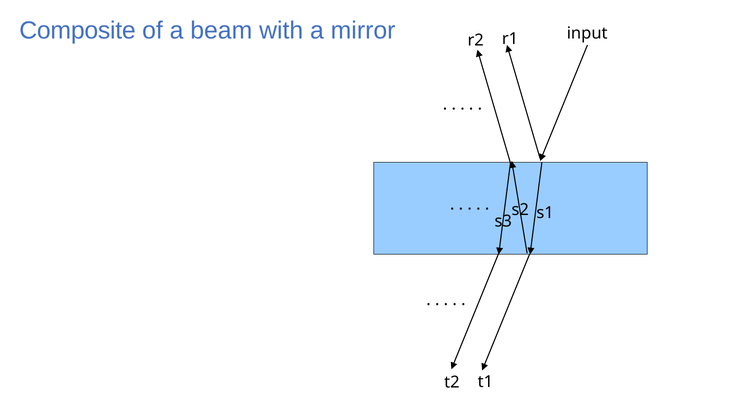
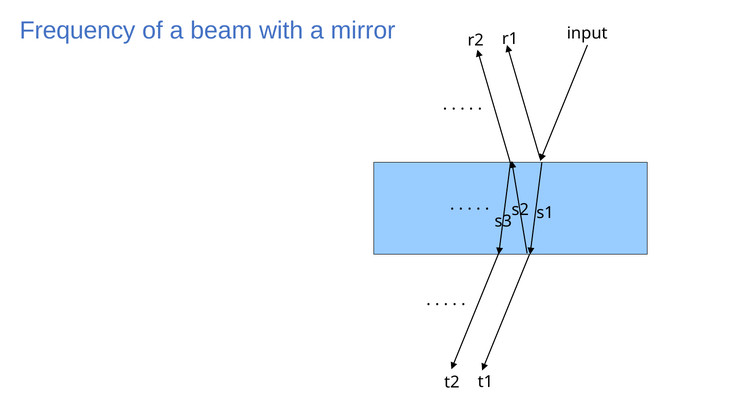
Composite: Composite -> Frequency (77, 31)
